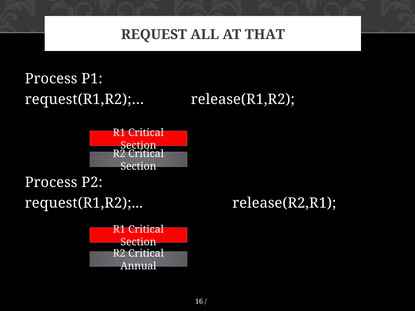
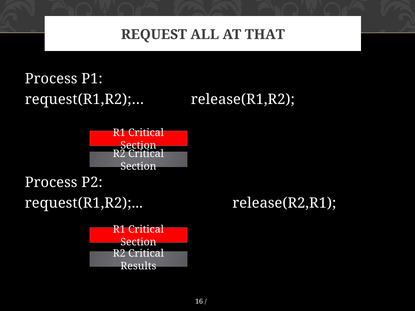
Annual: Annual -> Results (138, 266)
